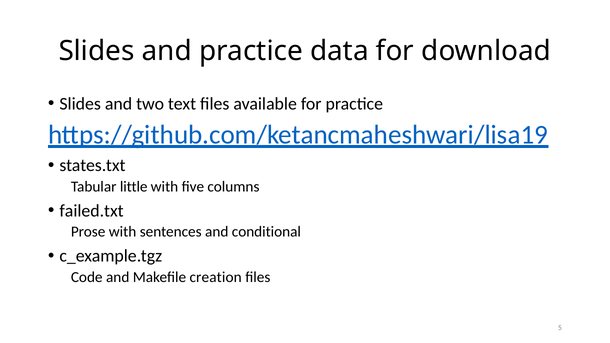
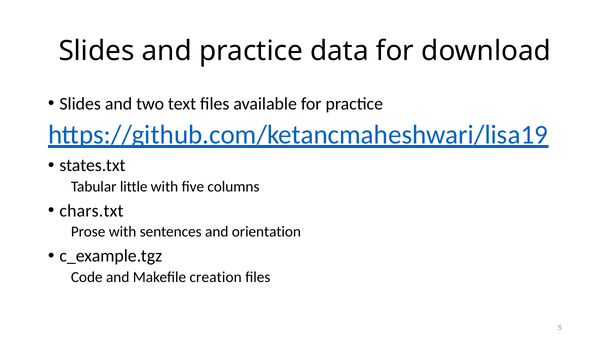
failed.txt: failed.txt -> chars.txt (91, 211)
conditional: conditional -> orientation (266, 232)
